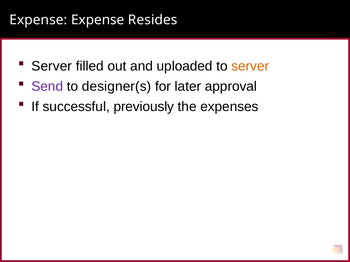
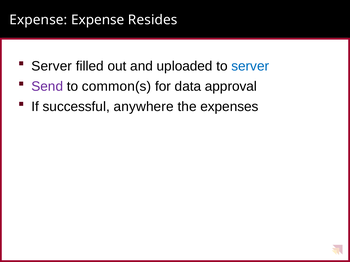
server colour: orange -> blue (250, 66)
designer(s: designer(s -> common(s (117, 87)
later: later -> data (188, 87)
previously: previously -> anywhere (144, 107)
